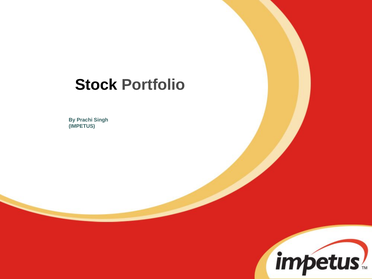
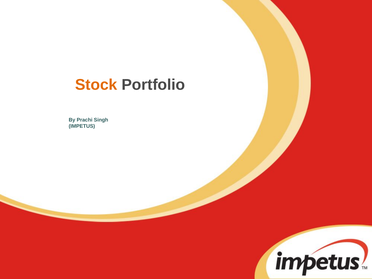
Stock colour: black -> orange (96, 85)
